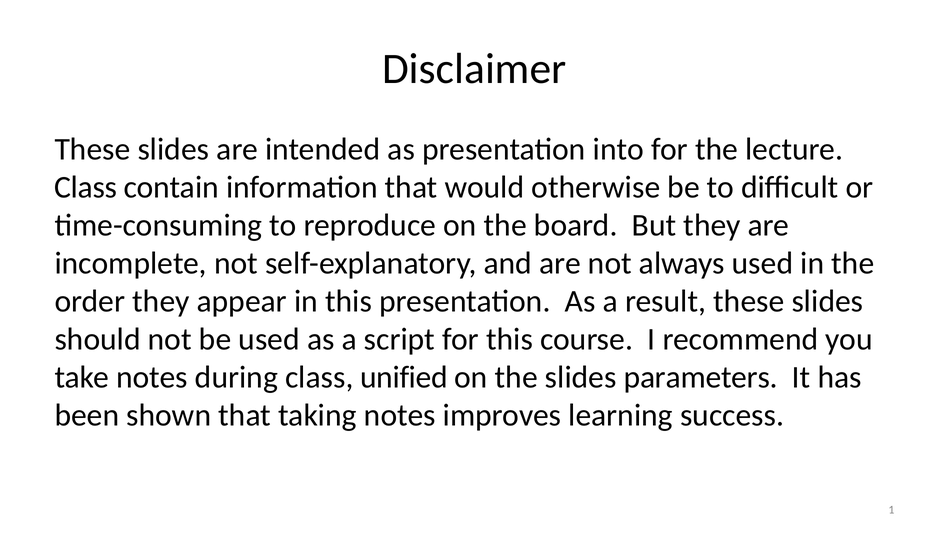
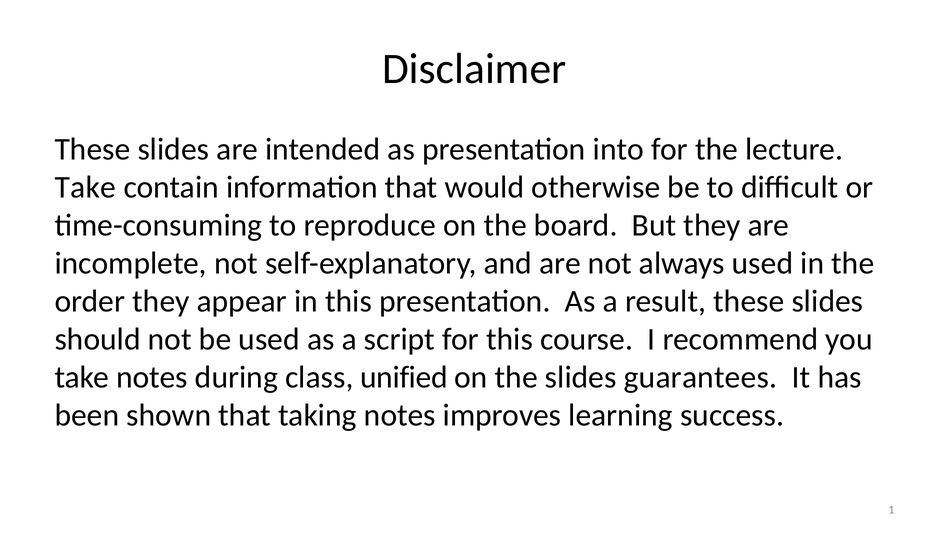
Class: Class -> Take (85, 187)
parameters: parameters -> guarantees (700, 377)
